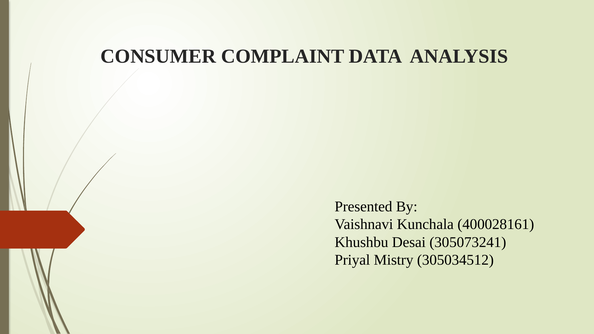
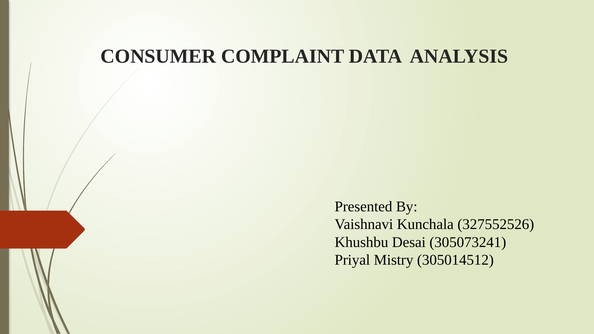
400028161: 400028161 -> 327552526 (496, 224)
305034512: 305034512 -> 305014512 (455, 260)
